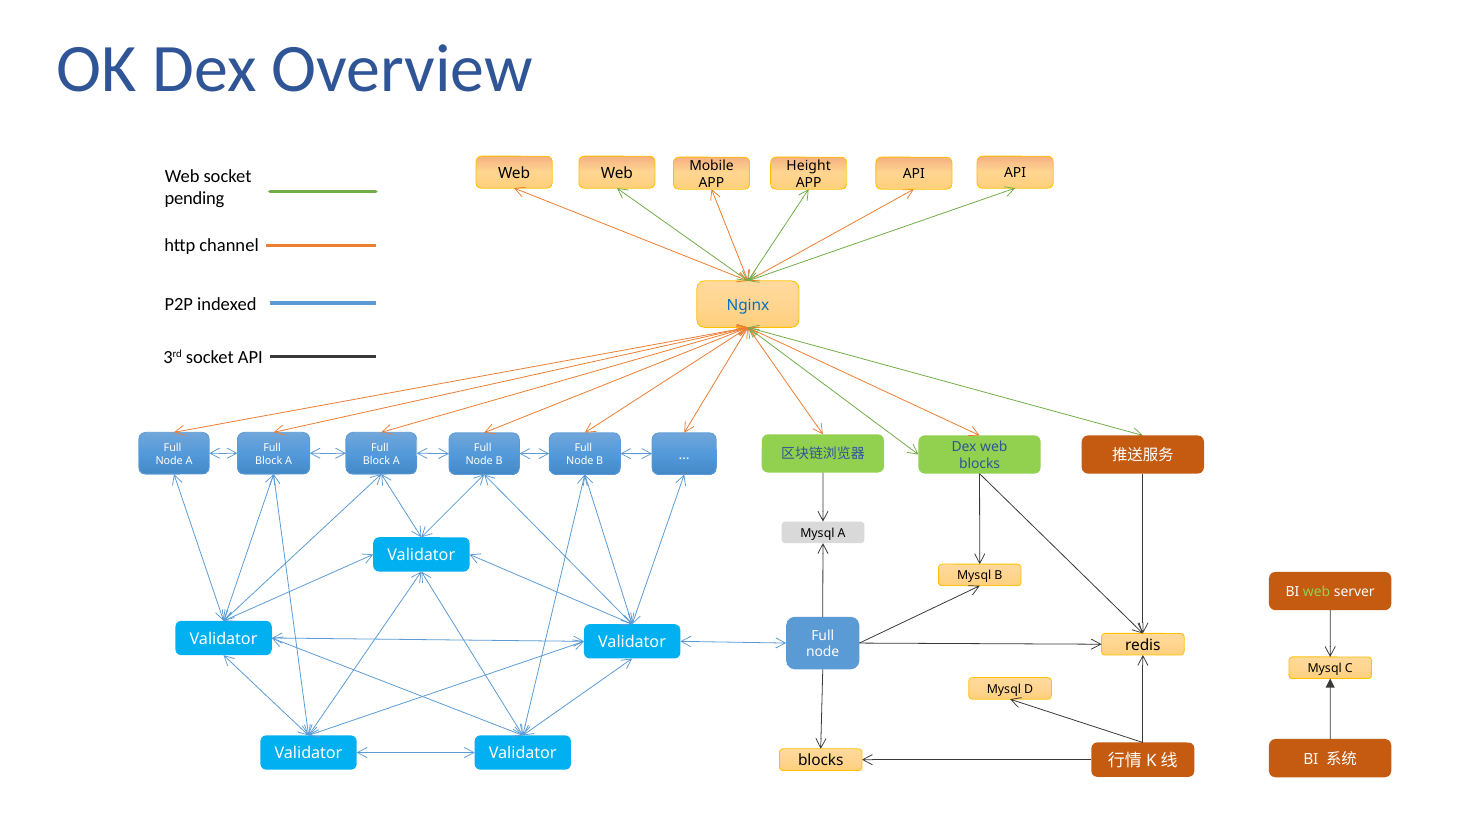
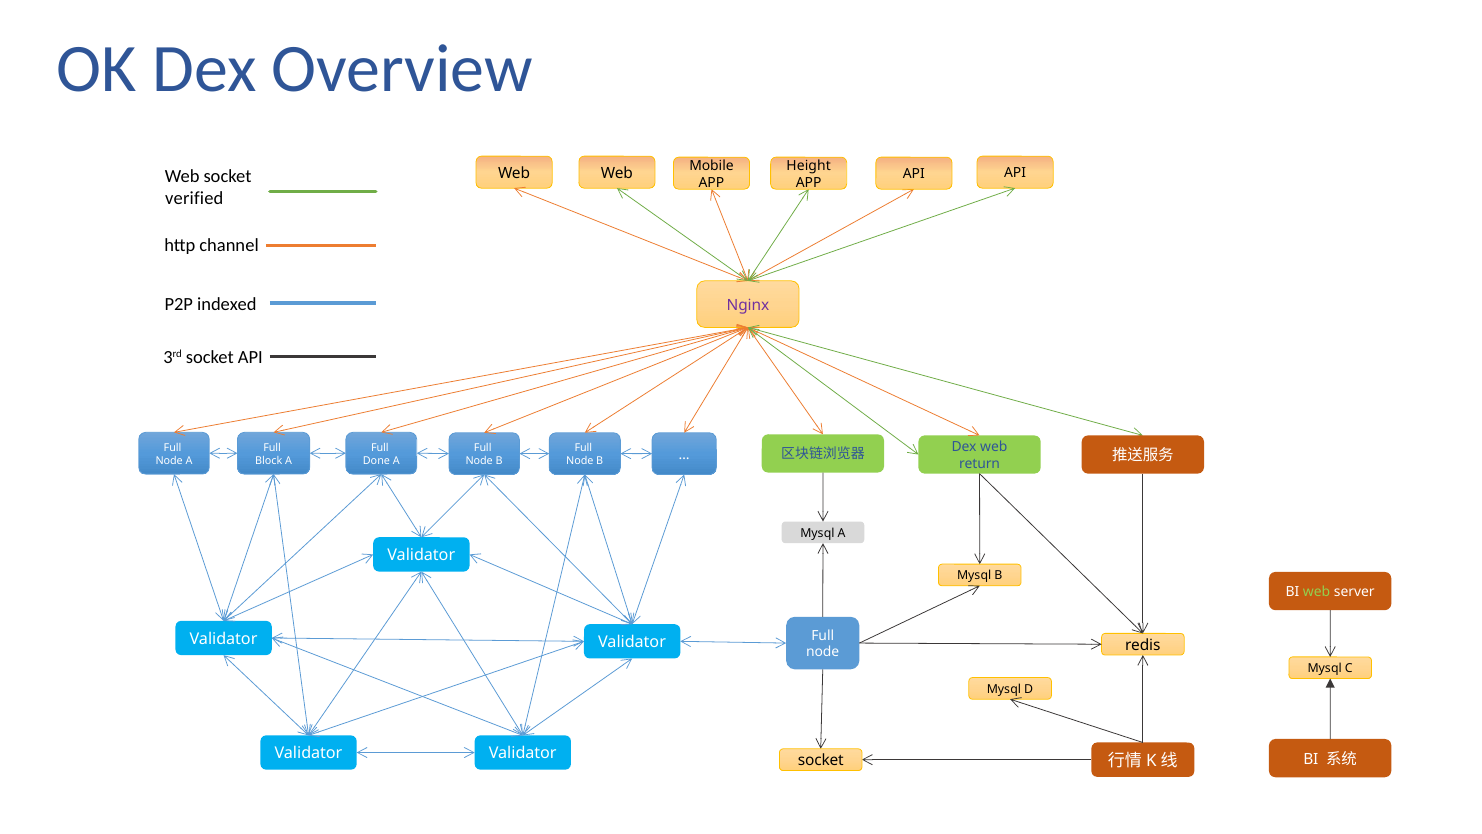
pending: pending -> verified (194, 199)
Nginx colour: blue -> purple (748, 305)
Block: Block -> Done (376, 460)
blocks: blocks -> return (980, 464)
blocks: blocks -> socket (821, 760)
